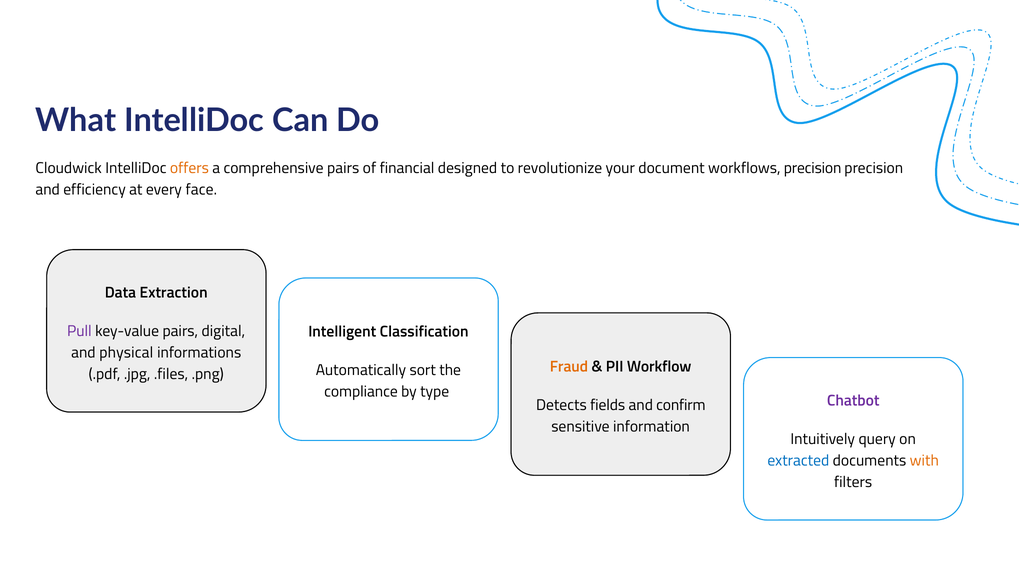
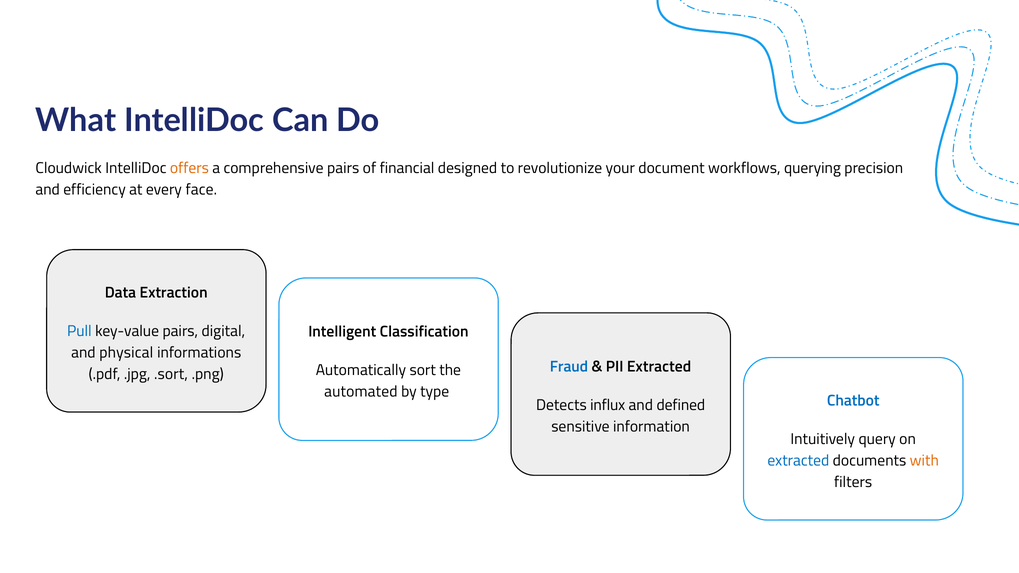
workflows precision: precision -> querying (812, 168)
Pull colour: purple -> blue (79, 331)
.files: .files -> .sort (171, 374)
Fraud colour: orange -> blue (569, 367)
PII Workflow: Workflow -> Extracted (659, 367)
compliance: compliance -> automated (361, 392)
Chatbot colour: purple -> blue (853, 401)
fields: fields -> influx (608, 405)
confirm: confirm -> defined (681, 405)
